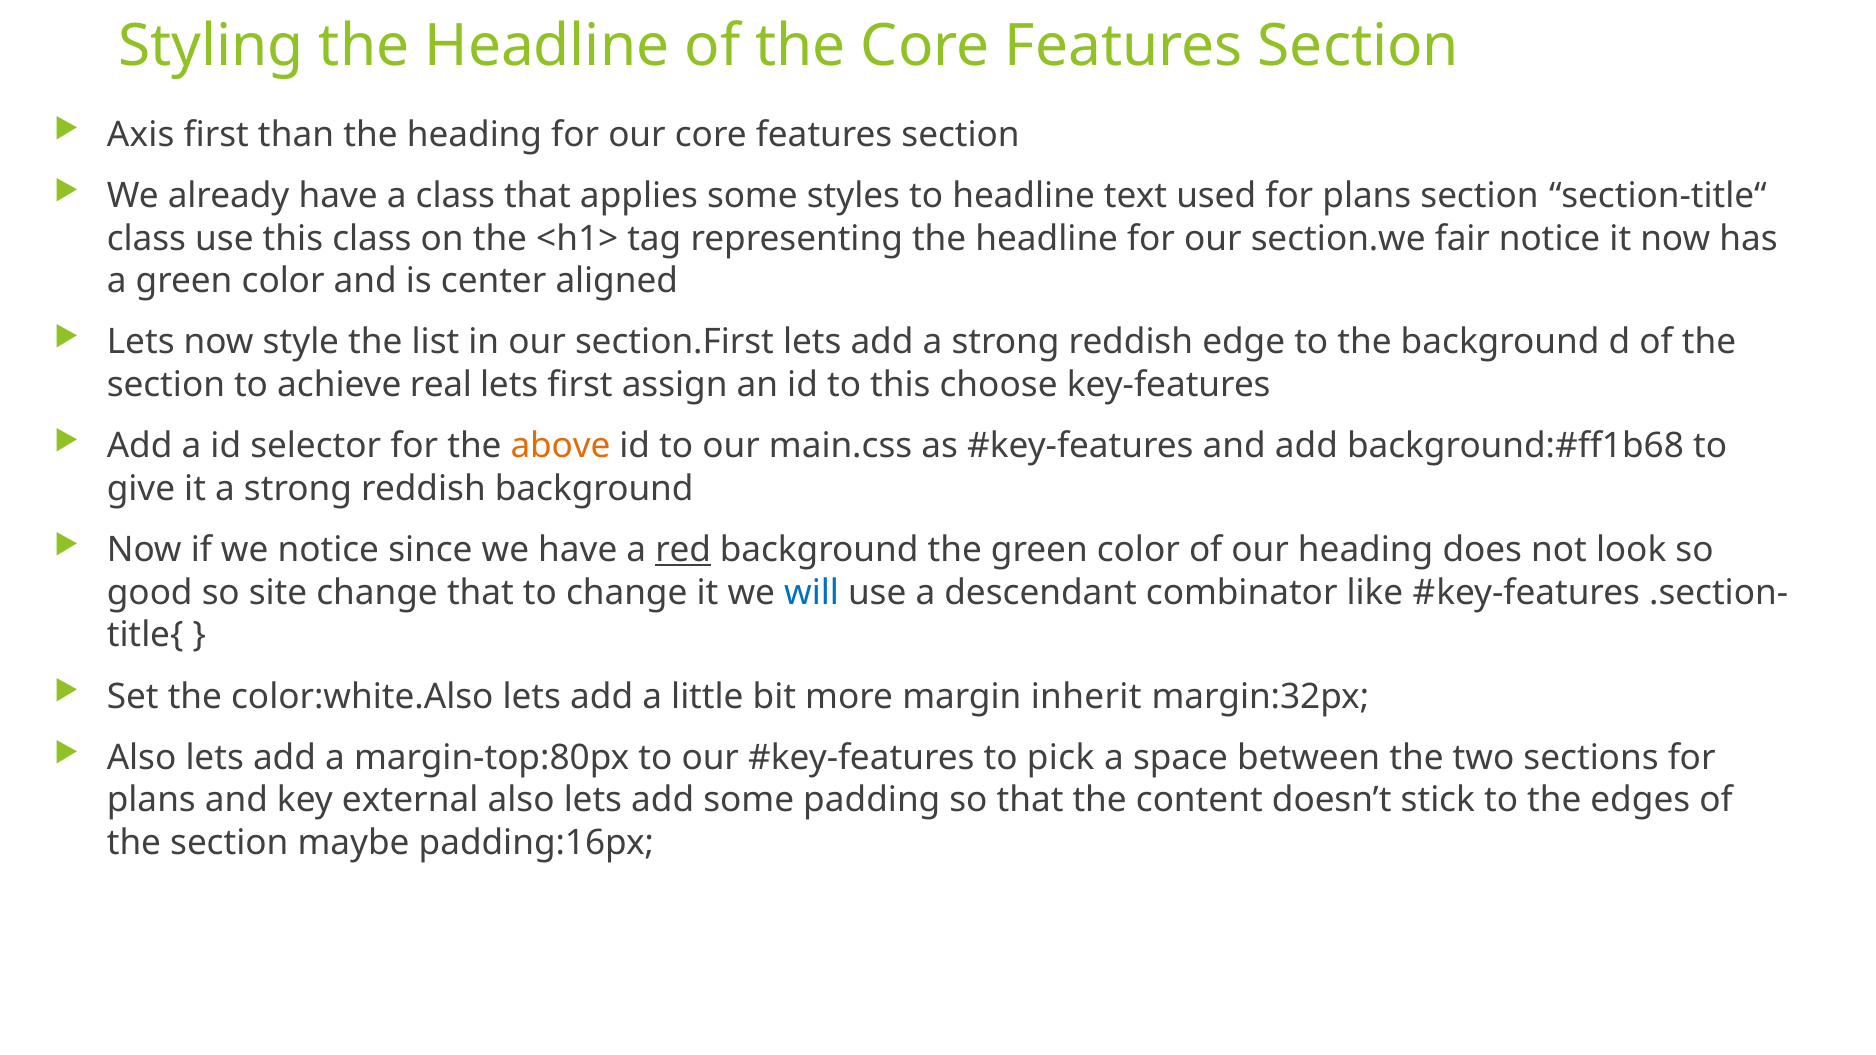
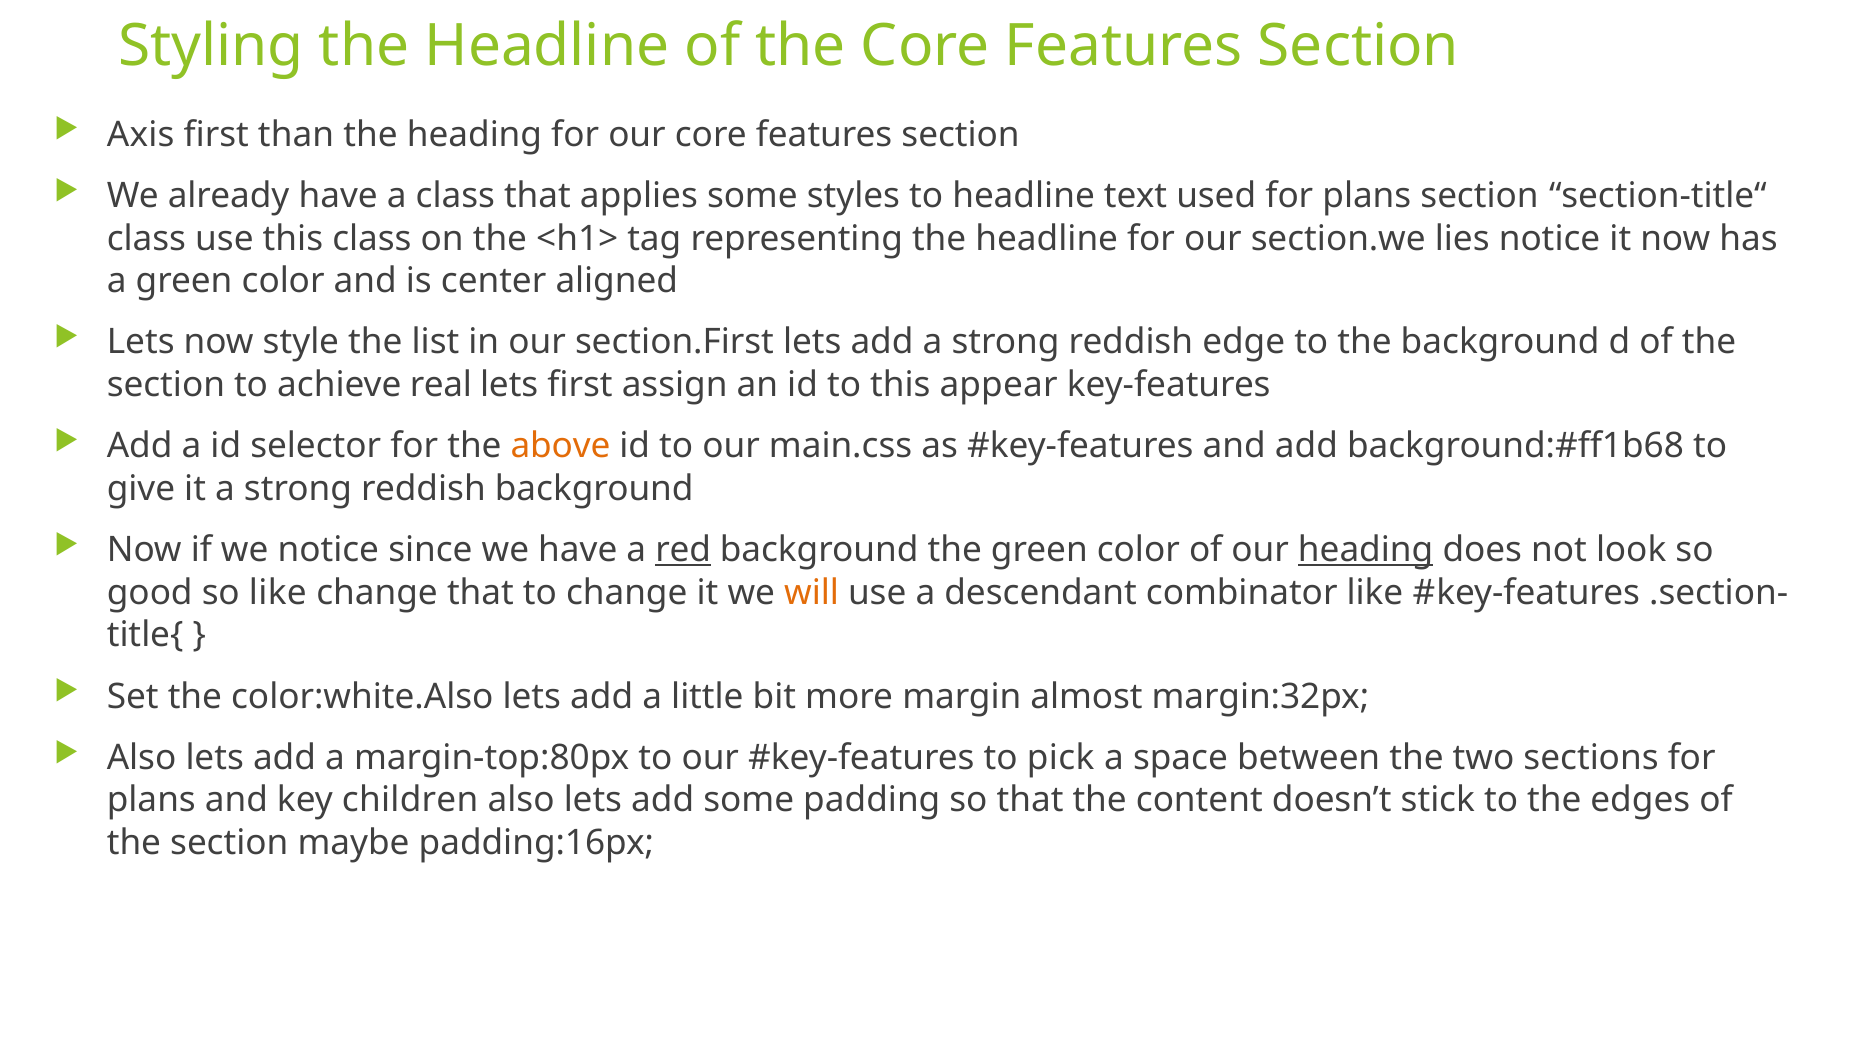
fair: fair -> lies (1462, 238)
choose: choose -> appear (999, 385)
heading underline: none -> present (1366, 550)
so site: site -> like (278, 593)
will colour: blue -> orange (812, 593)
inherit: inherit -> almost (1086, 697)
external: external -> children (410, 801)
